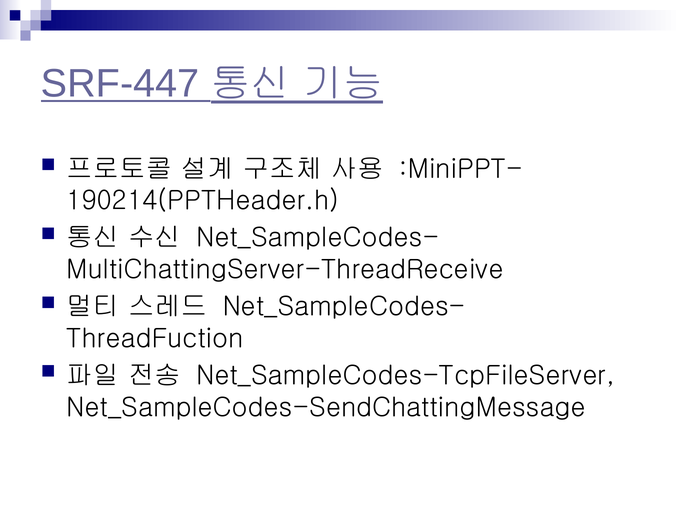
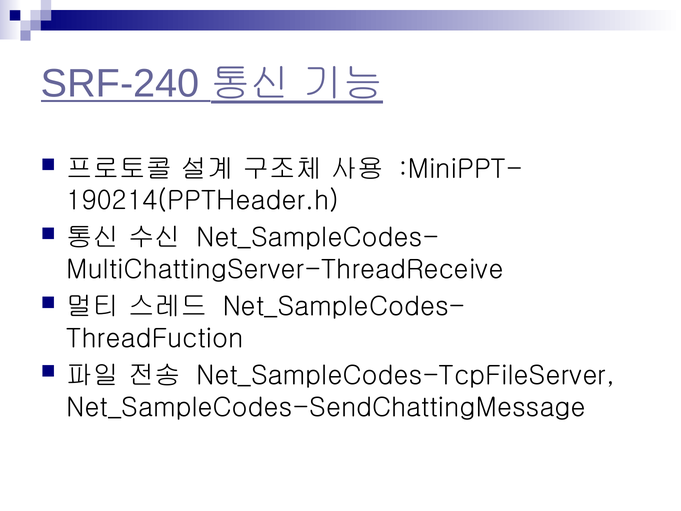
SRF-447: SRF-447 -> SRF-240 (120, 84)
